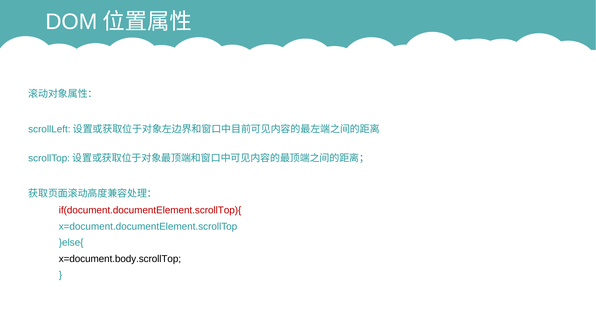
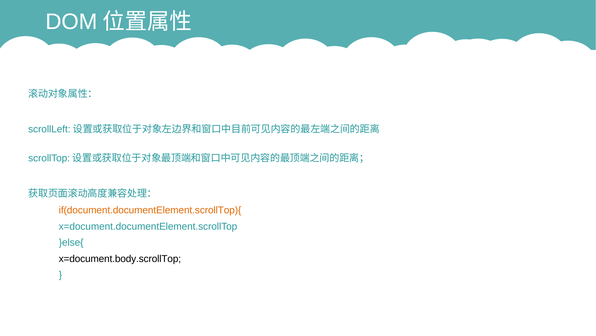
if(document.documentElement.scrollTop){ colour: red -> orange (150, 210)
